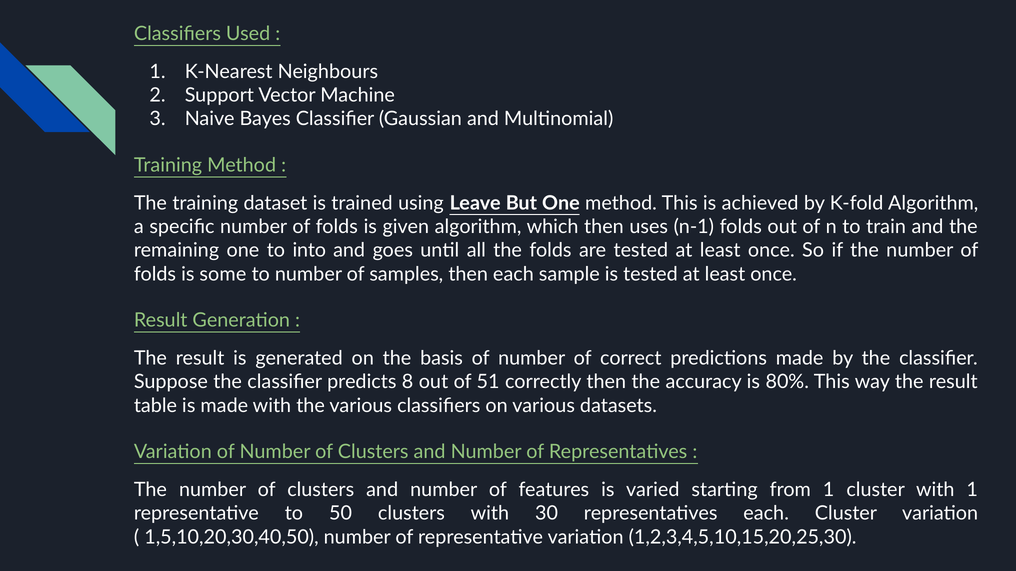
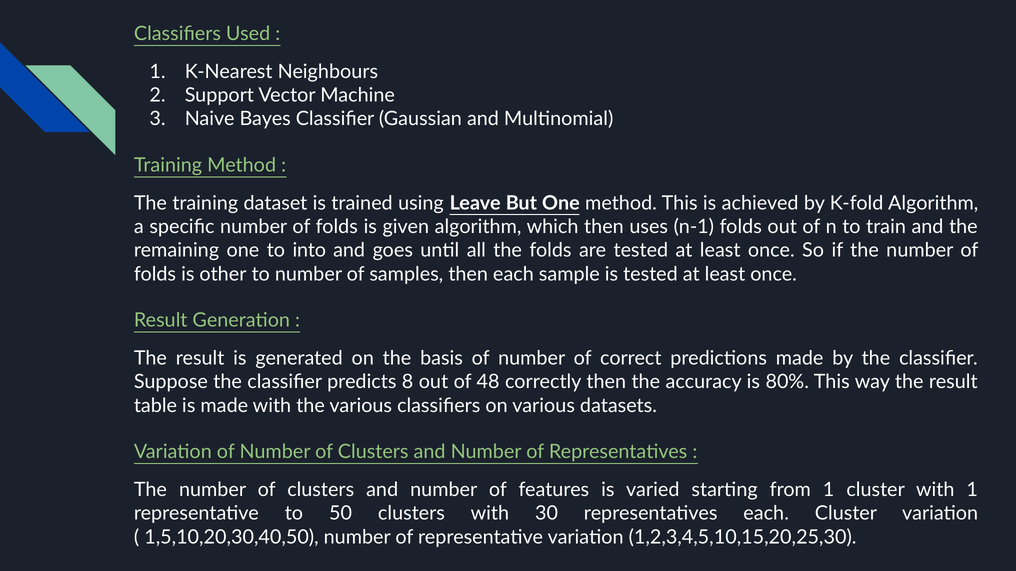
some: some -> other (223, 274)
51: 51 -> 48 (488, 382)
